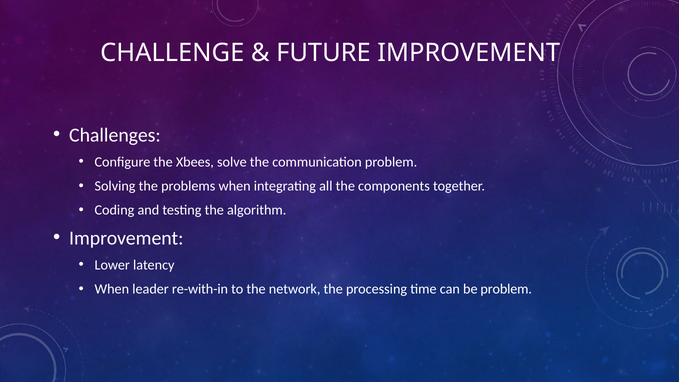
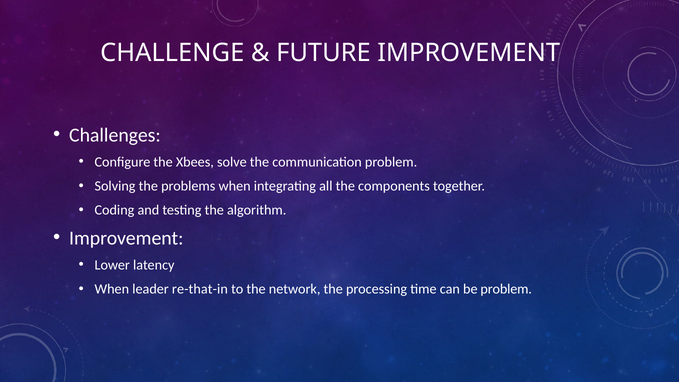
re-with-in: re-with-in -> re-that-in (200, 289)
